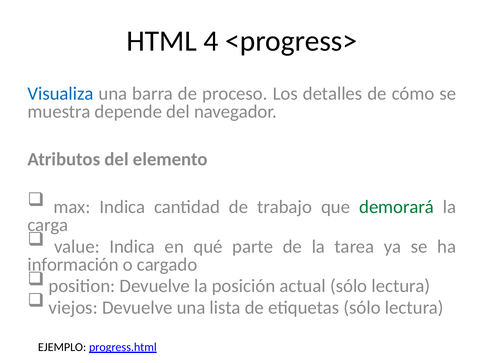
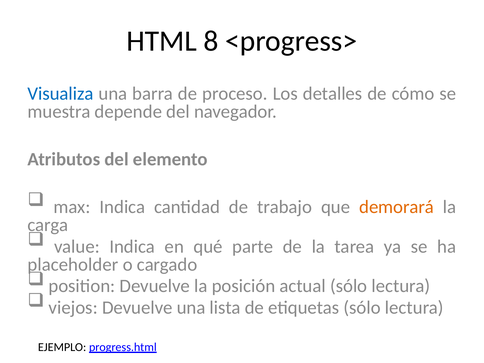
4: 4 -> 8 (211, 41)
demorará colour: green -> orange (397, 207)
información: información -> placeholder (73, 265)
